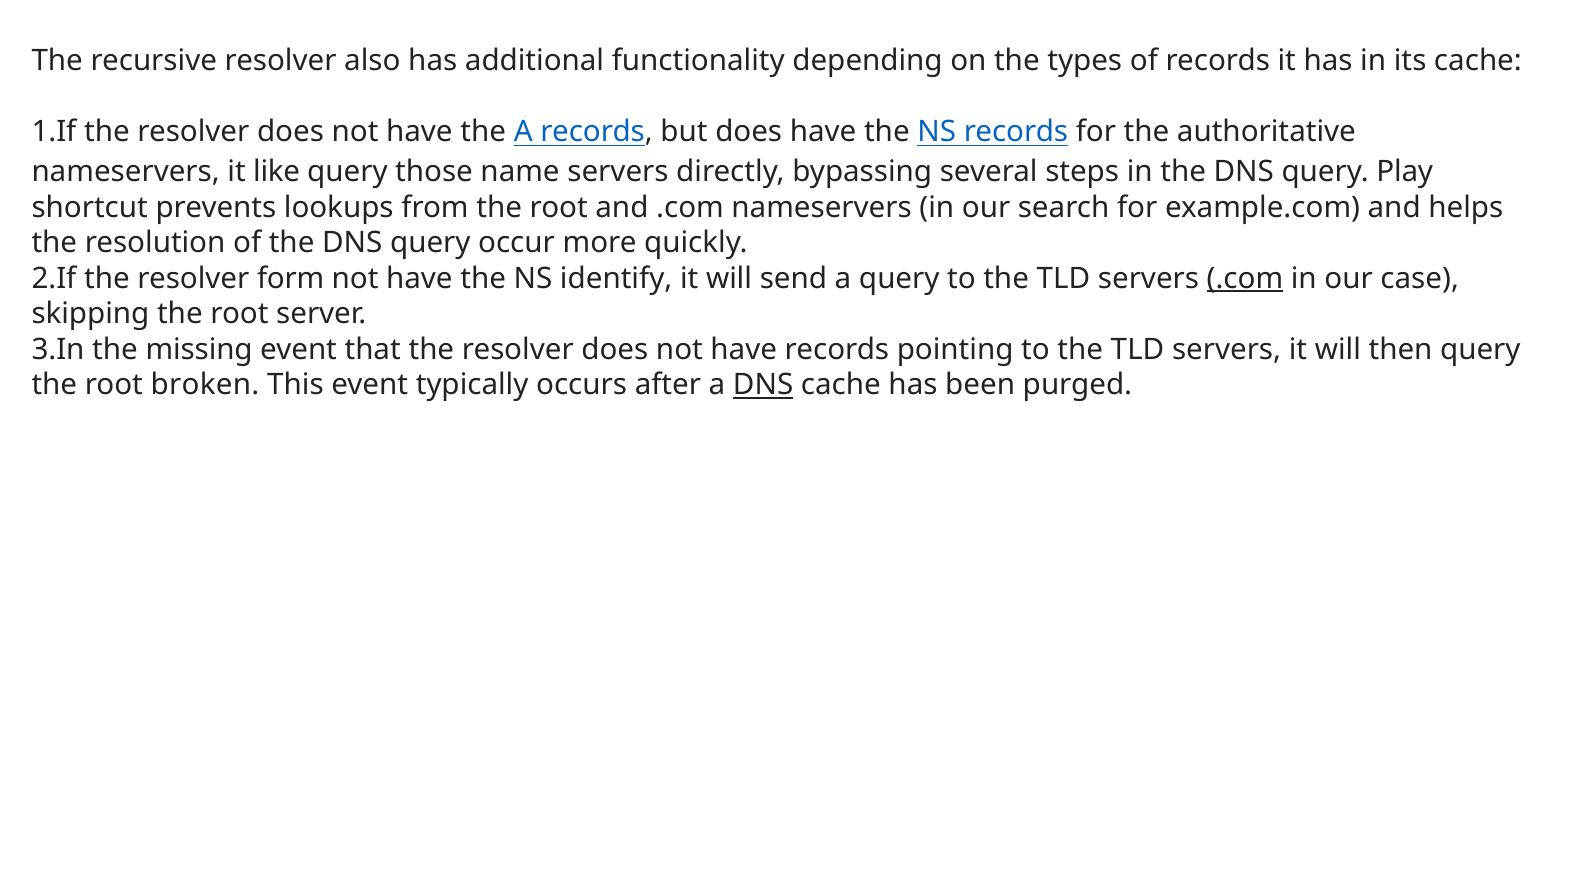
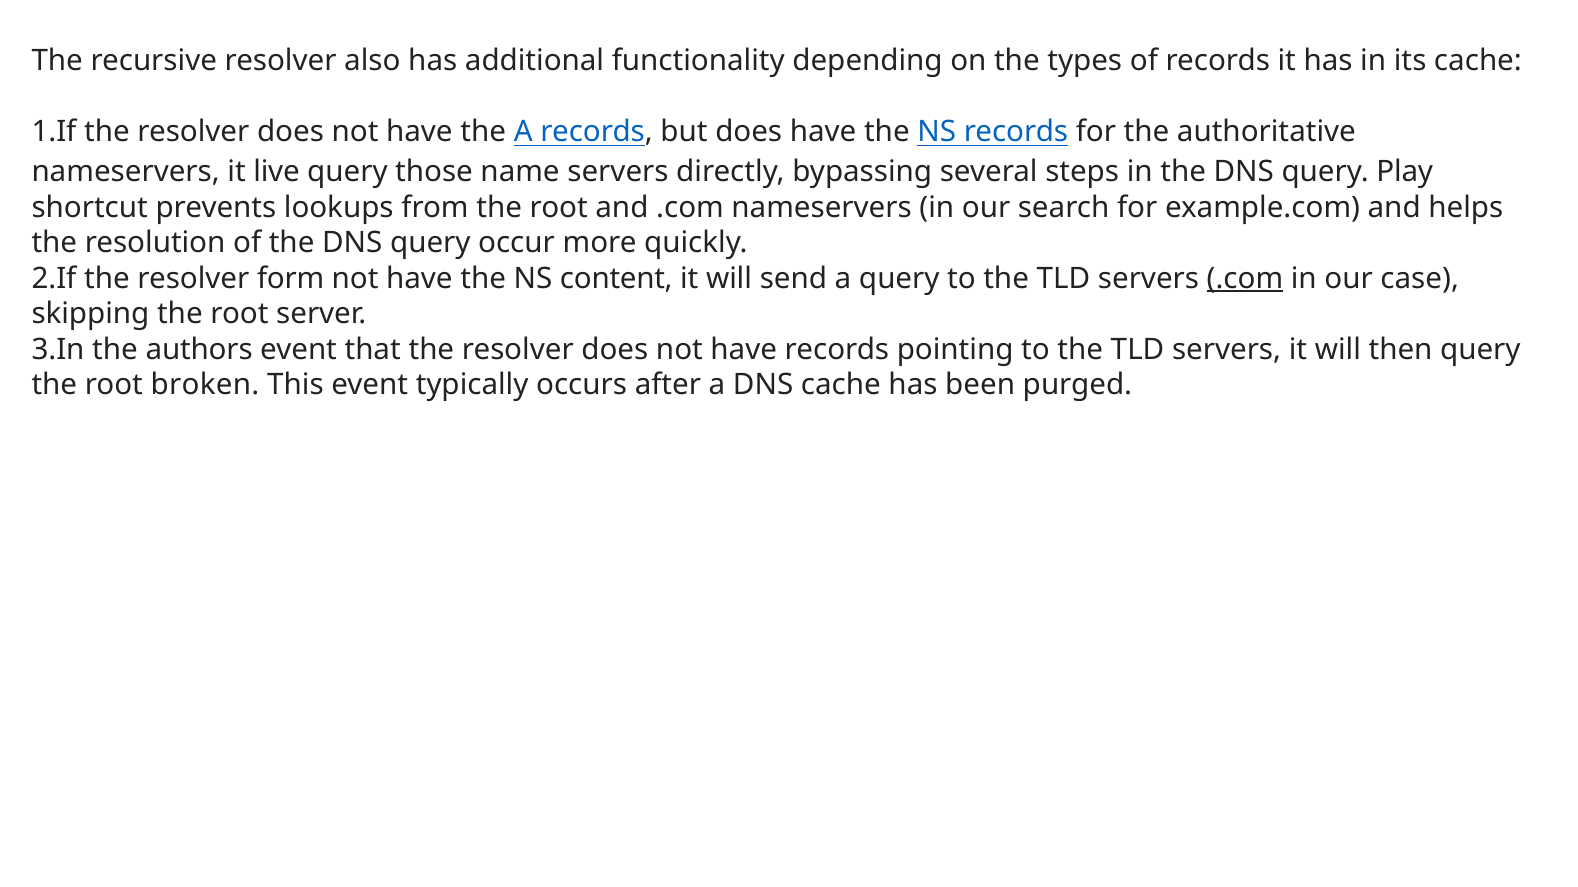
like: like -> live (277, 172)
identify: identify -> content (616, 279)
missing: missing -> authors (199, 350)
DNS underline: present -> none (763, 385)
